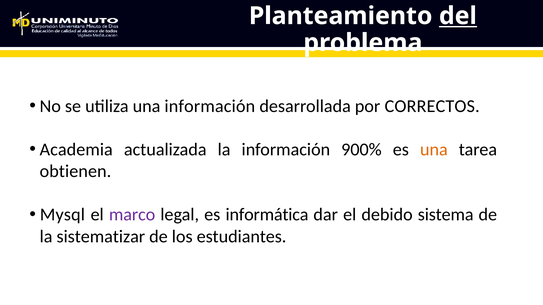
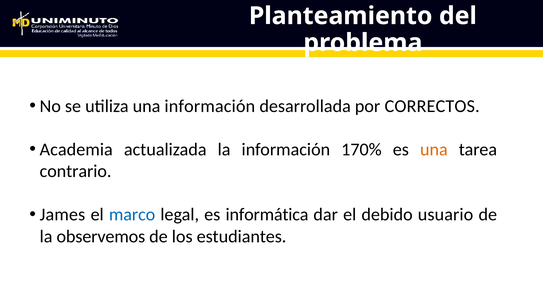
del underline: present -> none (458, 16)
900%: 900% -> 170% (361, 150)
obtienen: obtienen -> contrario (76, 171)
Mysql: Mysql -> James (62, 215)
marco colour: purple -> blue (132, 215)
sistema: sistema -> usuario (446, 215)
sistematizar: sistematizar -> observemos (101, 237)
